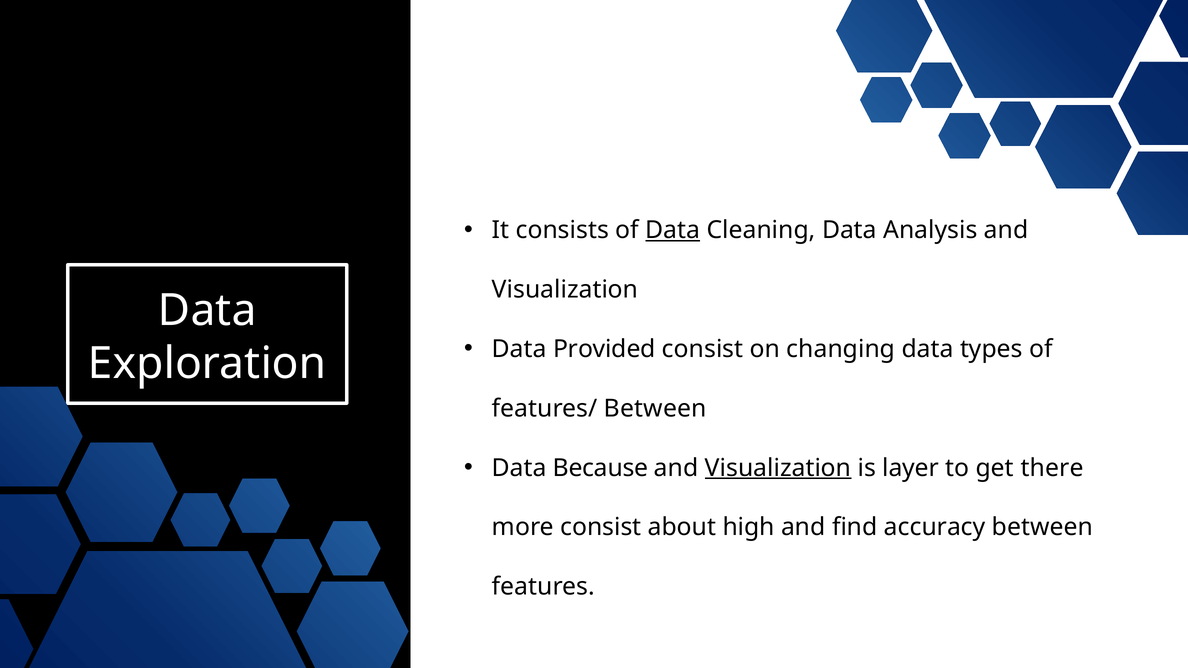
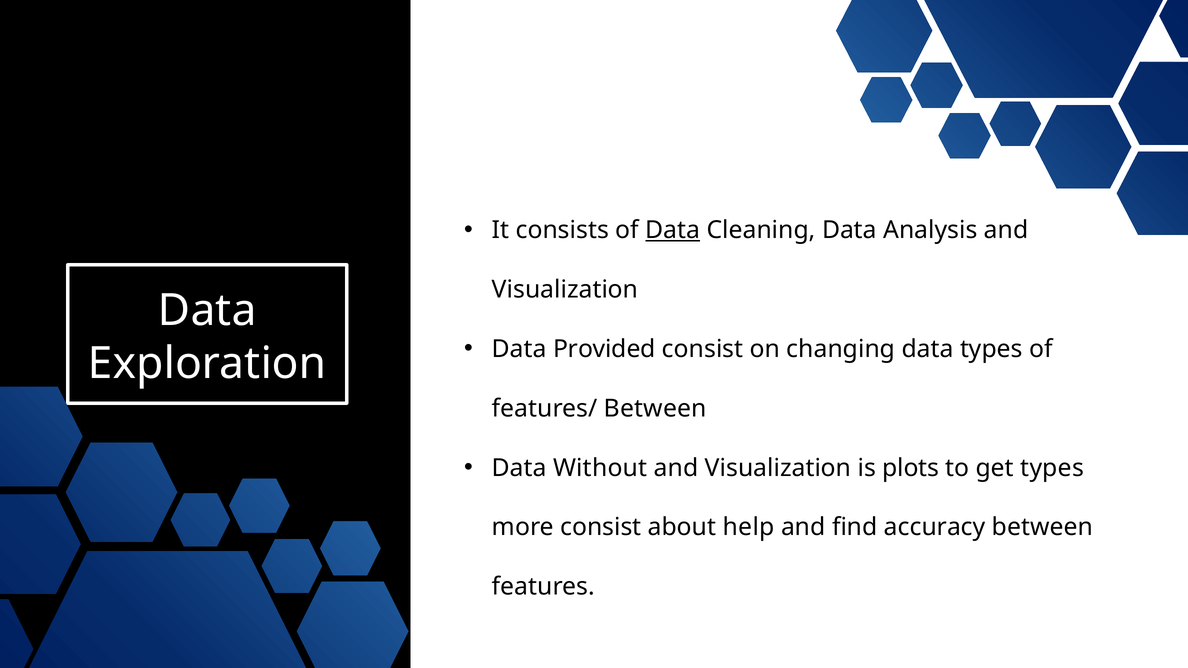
Because: Because -> Without (600, 468)
Visualization underline: present -> none (778, 468)
layer: layer -> plots (911, 468)
get there: there -> types (1052, 468)
high: high -> help (749, 527)
